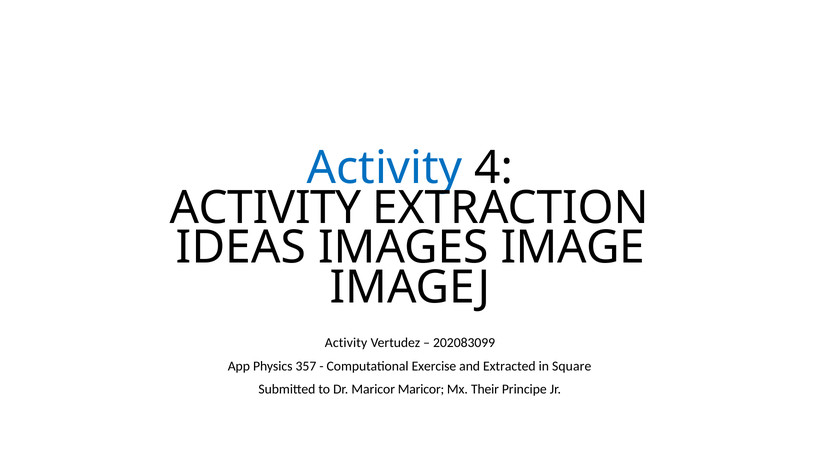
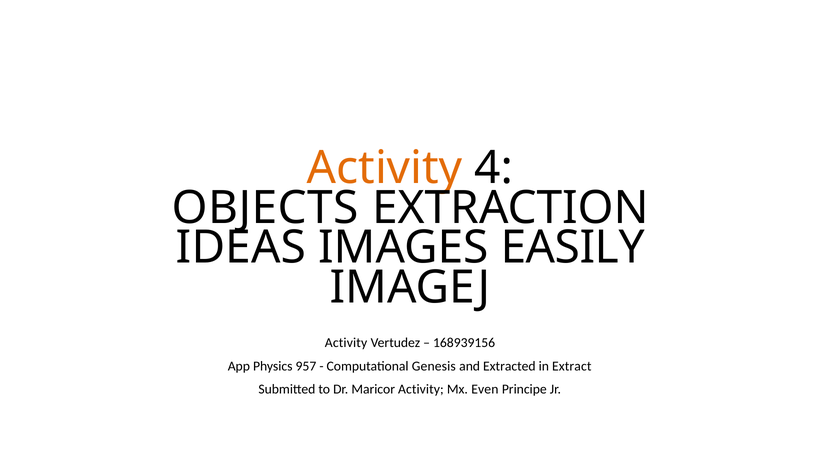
Activity colour: blue -> orange (385, 168)
ACTIVITY: ACTIVITY -> OBJECTS (265, 208)
IMAGE: IMAGE -> EASILY (573, 248)
202083099: 202083099 -> 168939156 (464, 343)
357: 357 -> 957 (306, 366)
Exercise: Exercise -> Genesis (434, 366)
Square: Square -> Extract (572, 366)
Maricor Maricor: Maricor -> Activity (421, 390)
Their: Their -> Even (485, 390)
